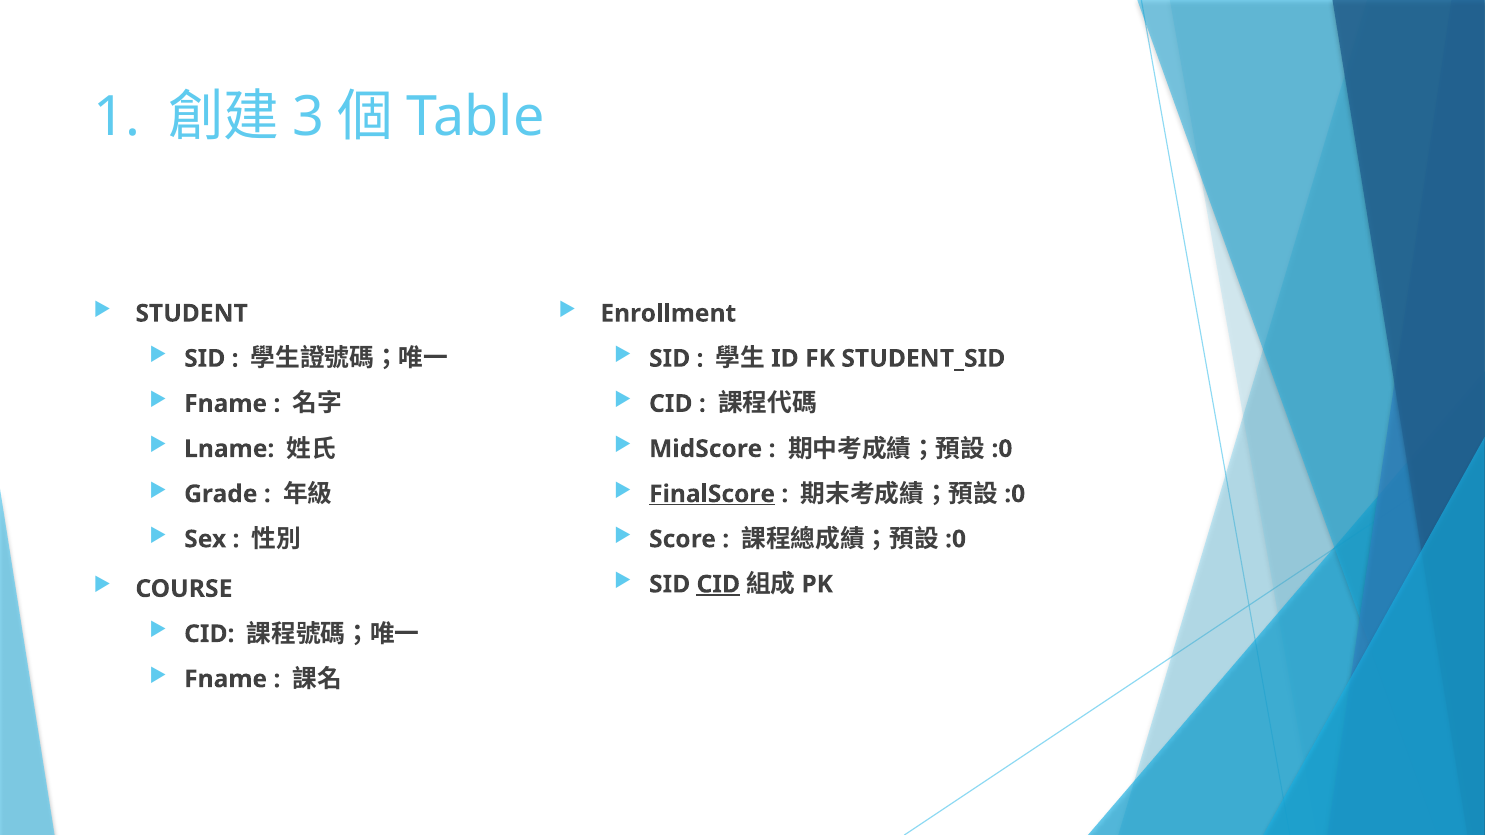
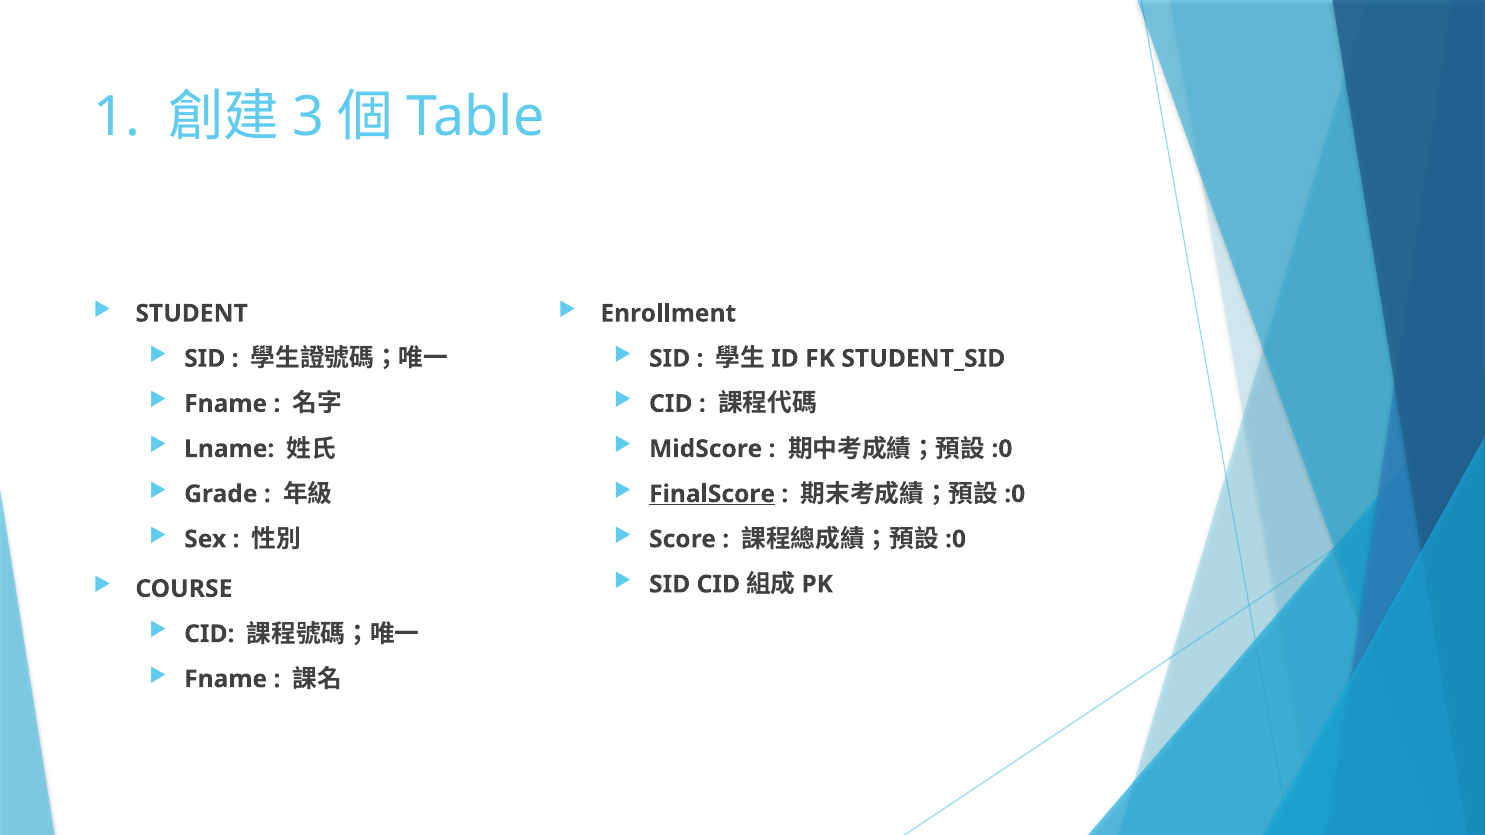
CID underline: present -> none (718, 585)
